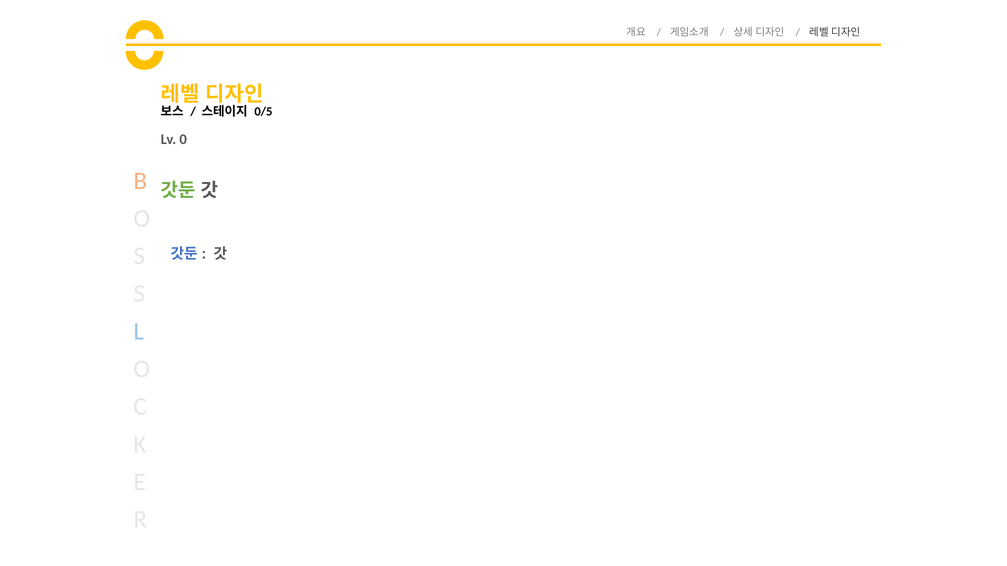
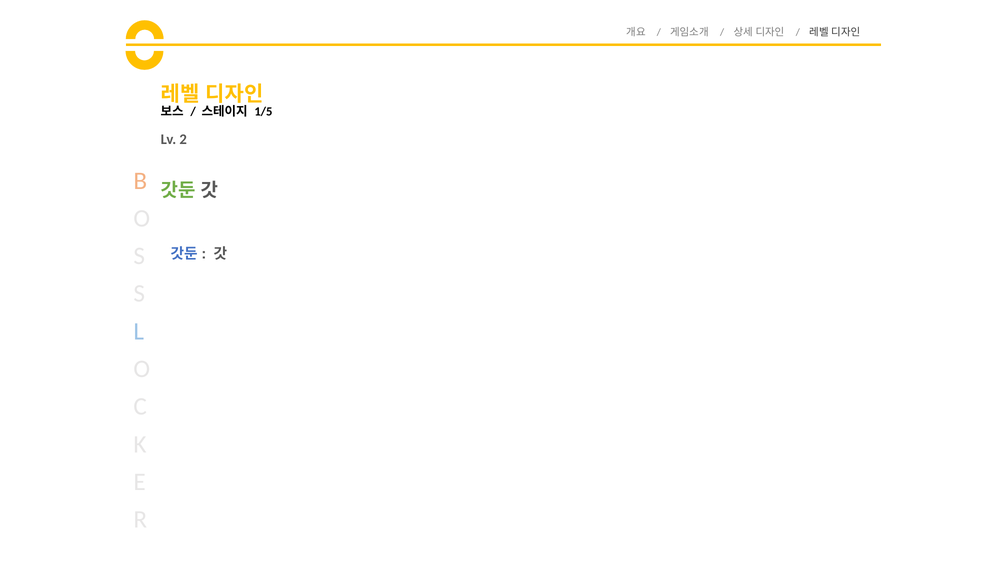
0/5: 0/5 -> 1/5 (263, 112)
0: 0 -> 2 (183, 140)
